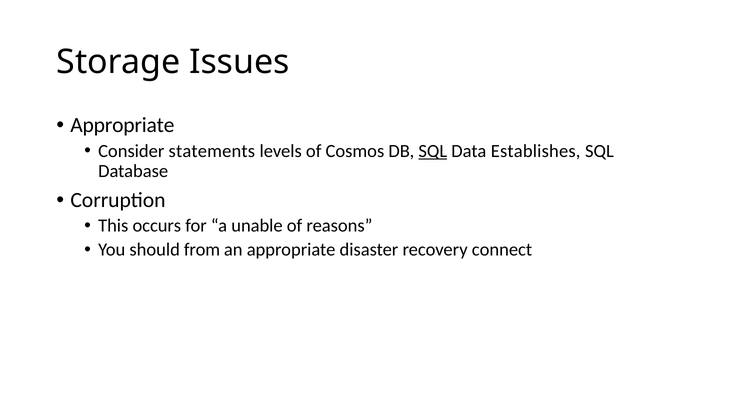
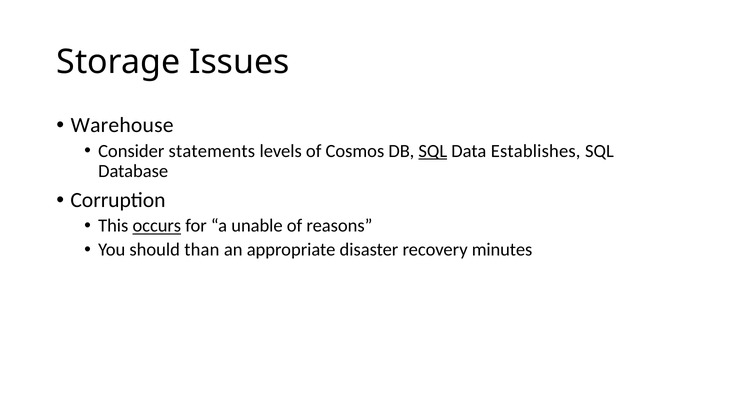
Appropriate: Appropriate -> Warehouse (122, 125)
occurs underline: none -> present (157, 226)
from: from -> than (202, 250)
connect: connect -> minutes (502, 250)
